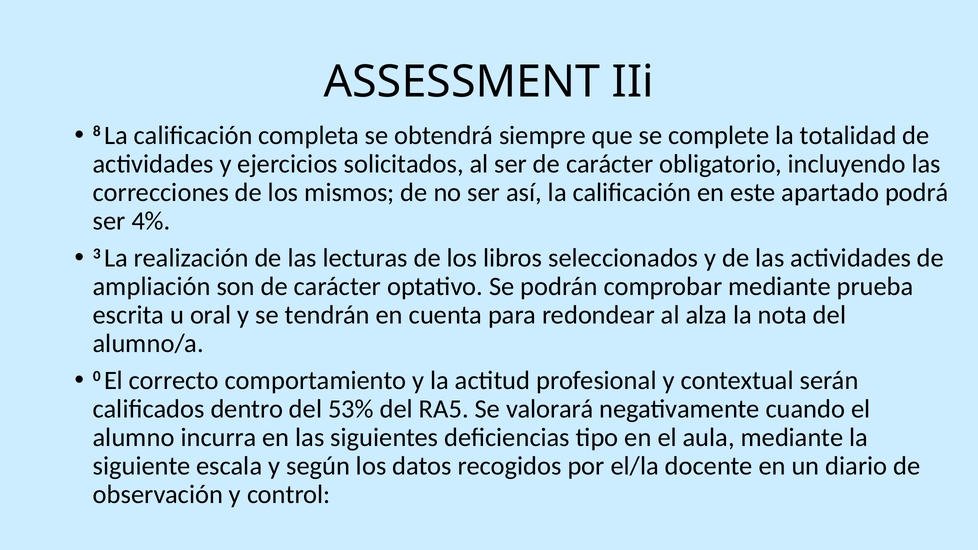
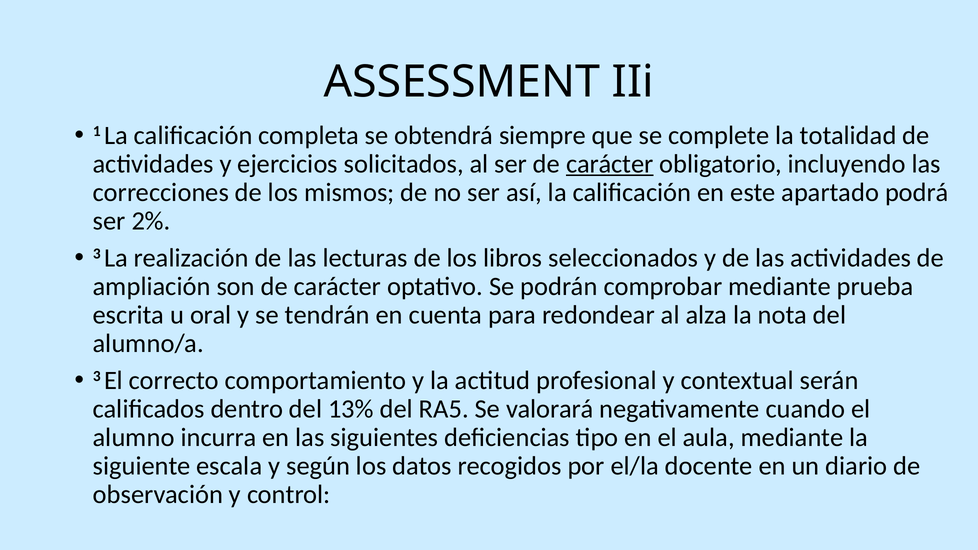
8: 8 -> 1 (97, 131)
carácter underline: none -> present (610, 164)
4%: 4% -> 2% (151, 221)
0: 0 -> 3 (97, 376)
53%: 53% -> 13% (351, 409)
